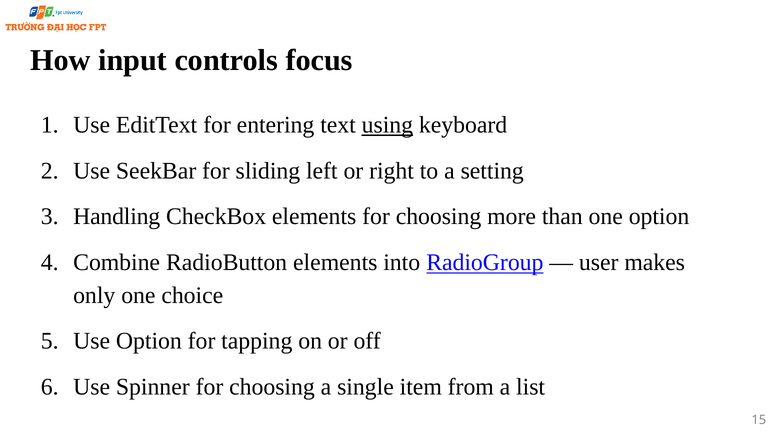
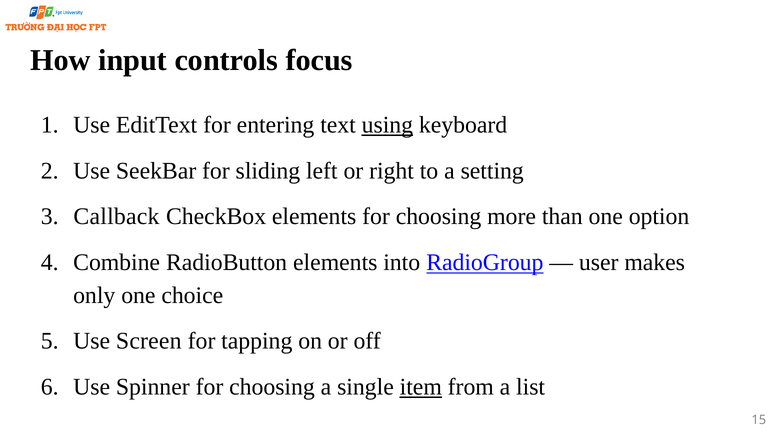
Handling: Handling -> Callback (116, 216)
Use Option: Option -> Screen (149, 341)
item underline: none -> present (421, 387)
